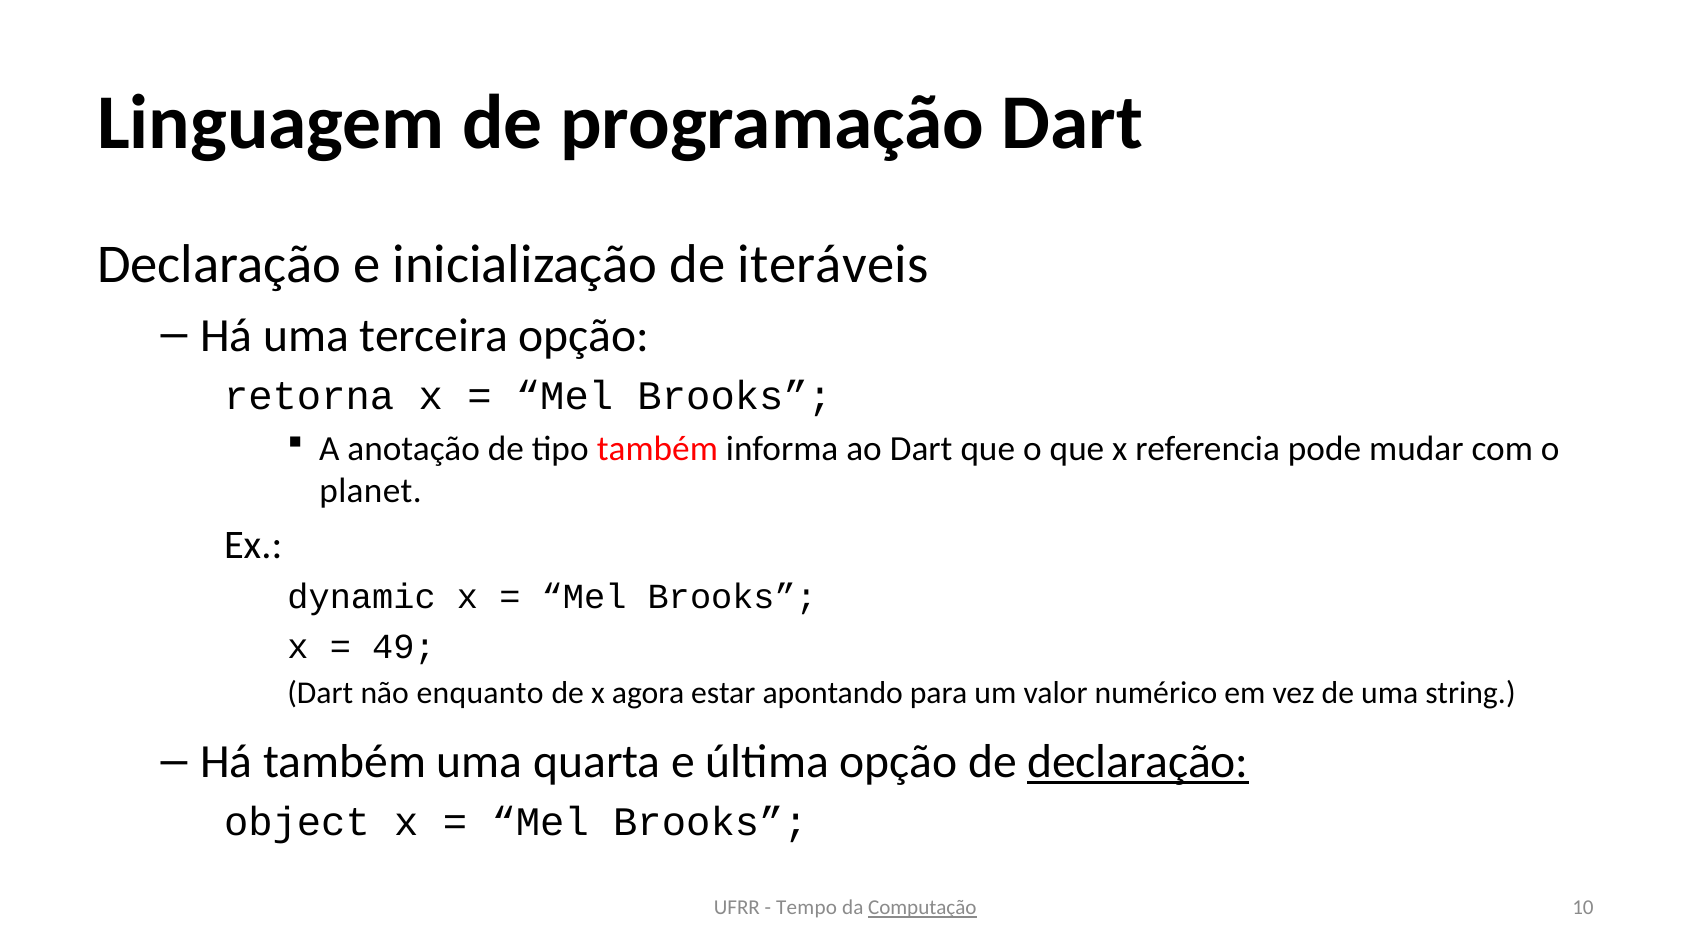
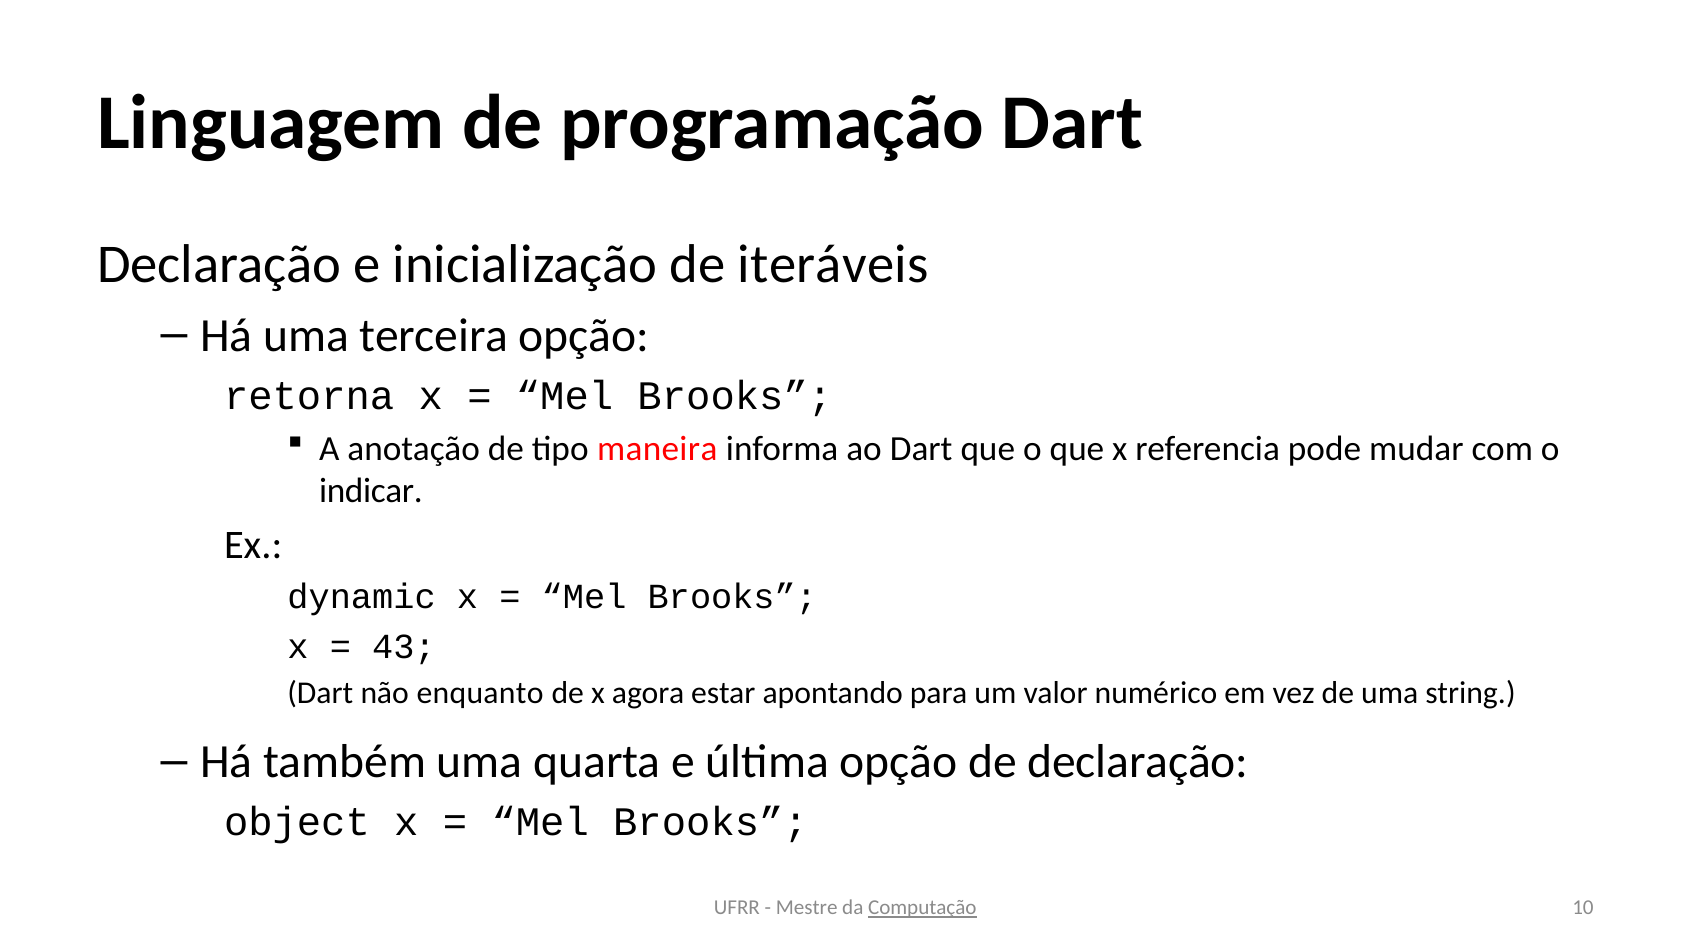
tipo também: também -> maneira (657, 449)
planet: planet -> indicar (371, 491)
49: 49 -> 43 (404, 647)
declaração underline: present -> none (1138, 762)
Tempo: Tempo -> Mestre (807, 908)
